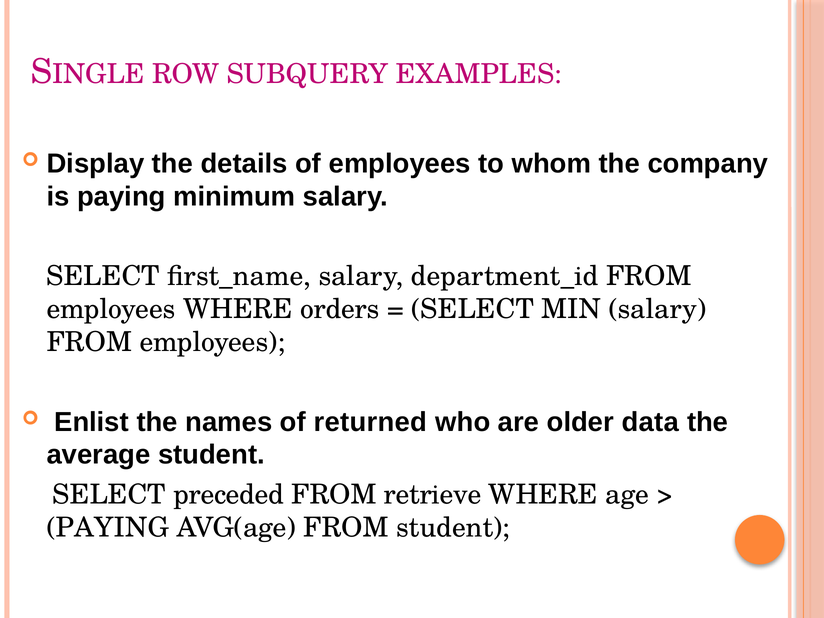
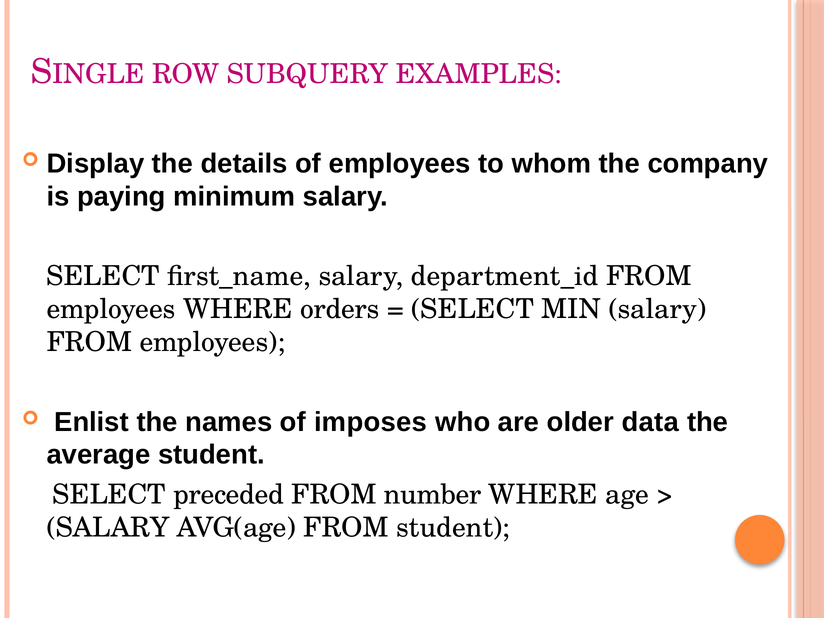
returned: returned -> imposes (371, 422)
retrieve: retrieve -> number (433, 495)
PAYING: PAYING -> SALARY (108, 528)
